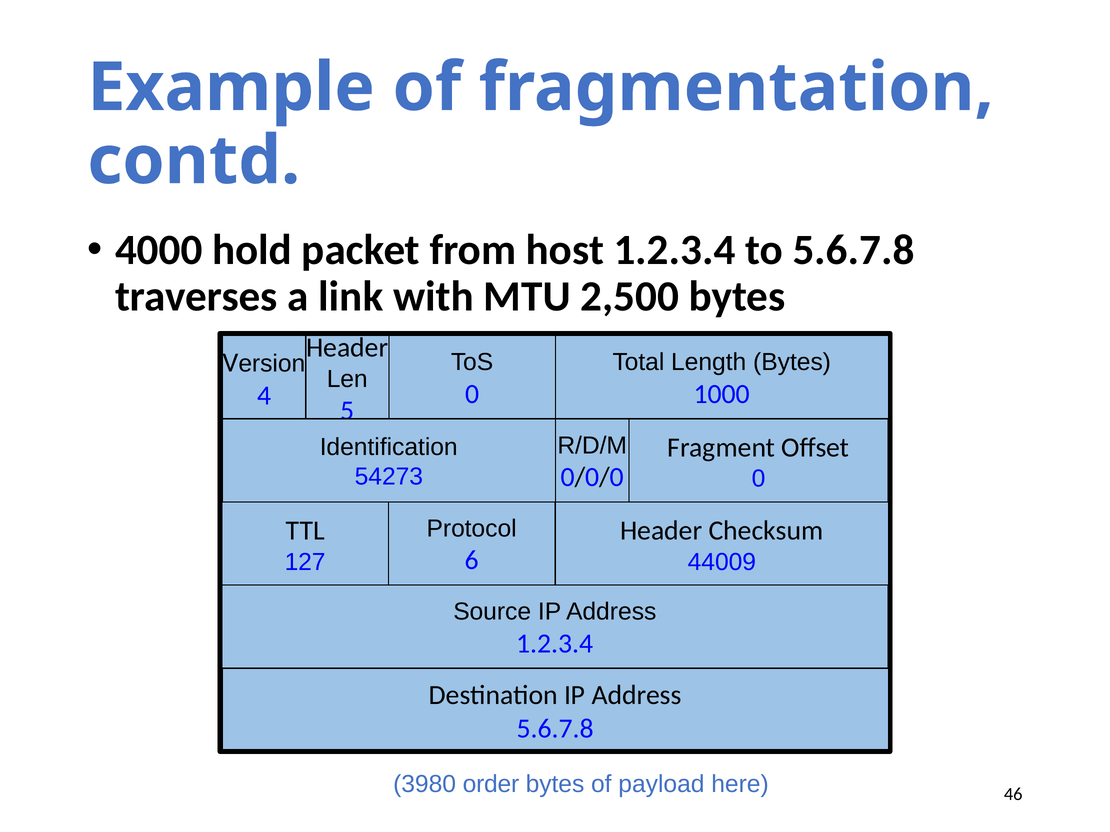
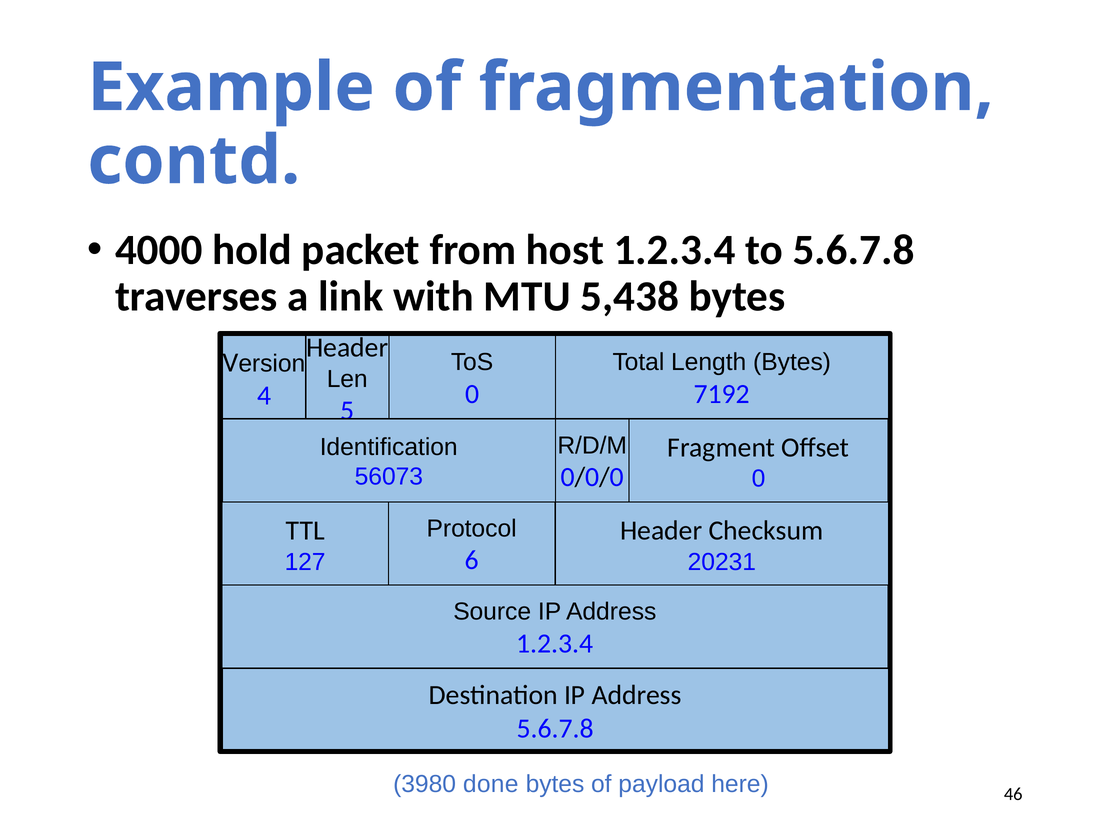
2,500: 2,500 -> 5,438 (630, 297)
1000: 1000 -> 7192 (722, 394)
54273: 54273 -> 56073 (389, 477)
44009: 44009 -> 20231 (722, 562)
order: order -> done (491, 784)
